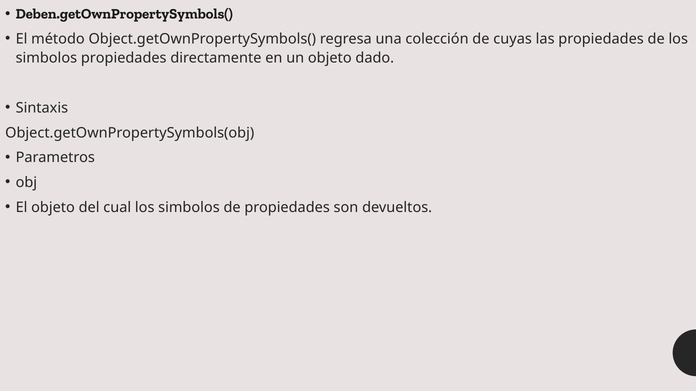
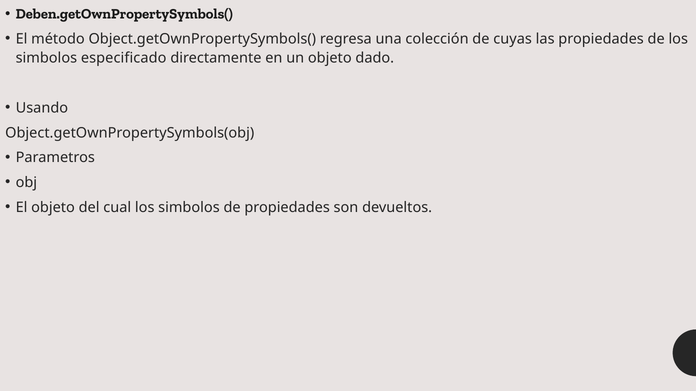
simbolos propiedades: propiedades -> especificado (124, 58)
Sintaxis: Sintaxis -> Usando (42, 108)
